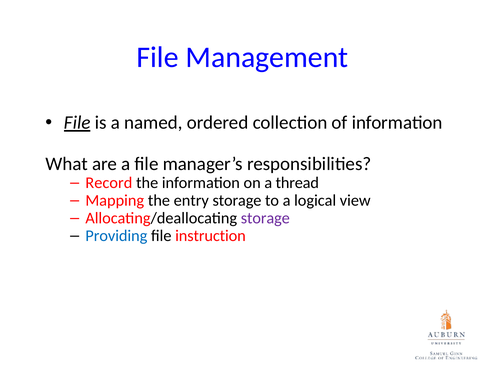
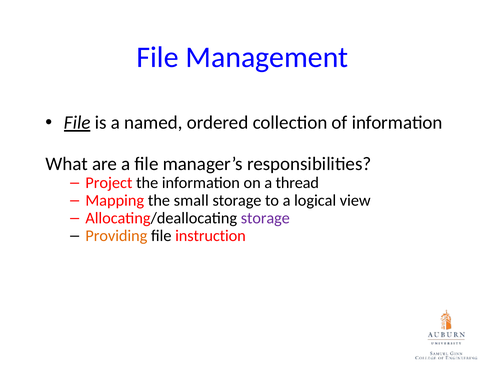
Record: Record -> Project (109, 183)
entry: entry -> small (191, 200)
Providing colour: blue -> orange (116, 236)
